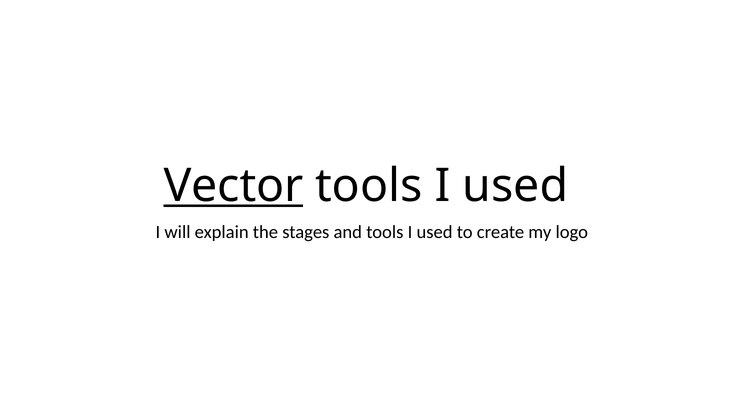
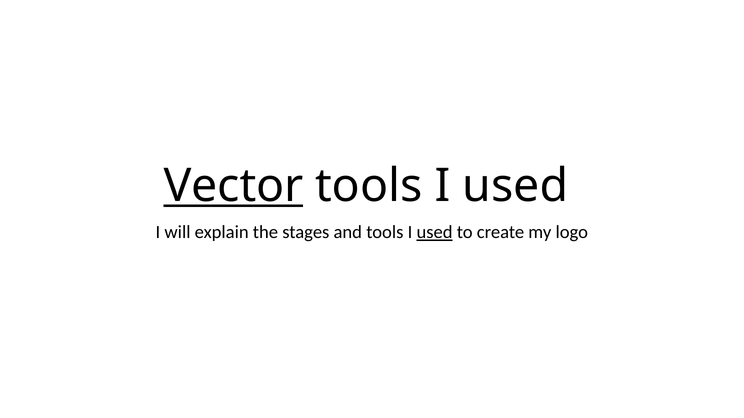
used underline: none -> present (435, 233)
